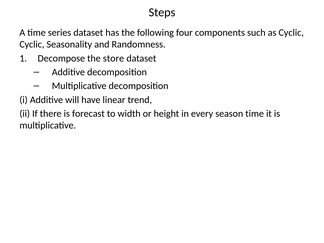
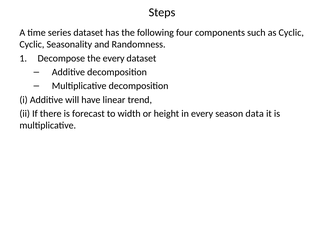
the store: store -> every (114, 58)
season time: time -> data (255, 114)
